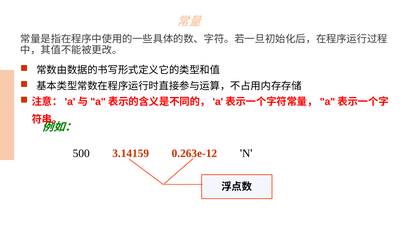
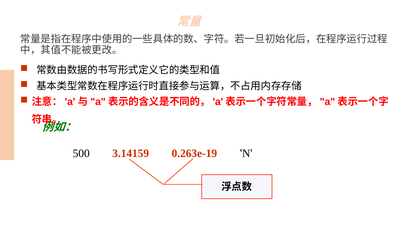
0.263e-12: 0.263e-12 -> 0.263e-19 (194, 153)
